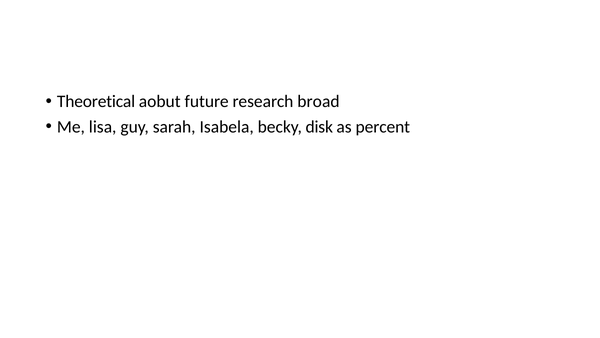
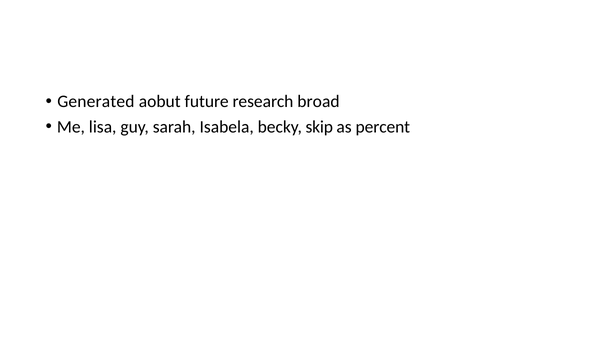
Theoretical: Theoretical -> Generated (96, 101)
disk: disk -> skip (319, 127)
